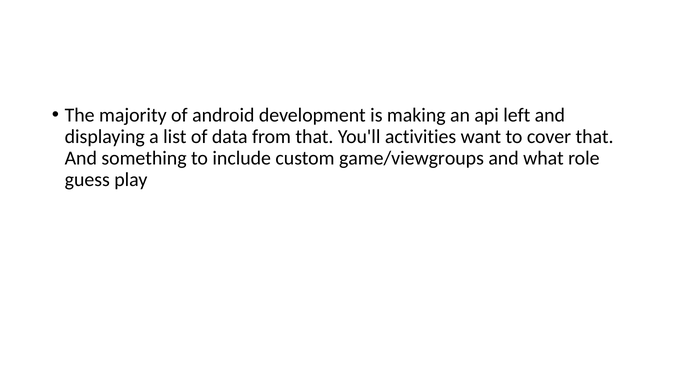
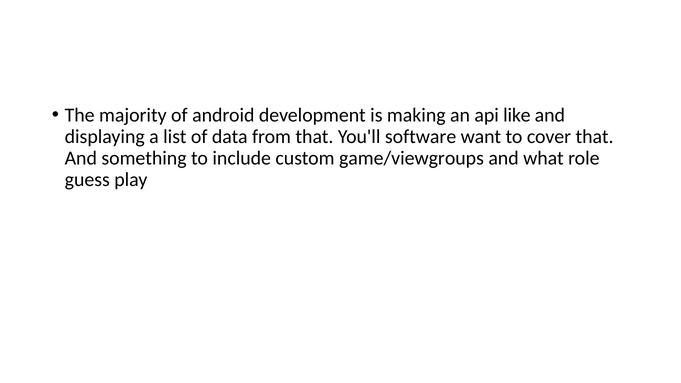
left: left -> like (517, 115)
activities: activities -> software (421, 137)
